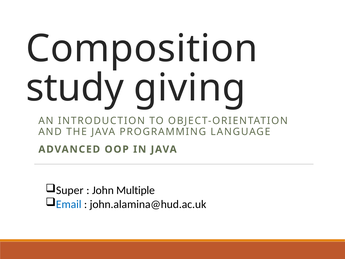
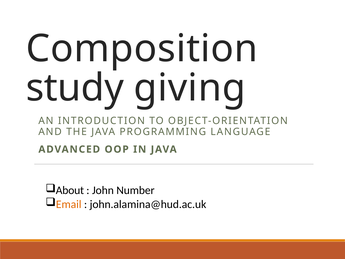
Super: Super -> About (70, 190)
Multiple: Multiple -> Number (135, 190)
Email colour: blue -> orange (69, 204)
